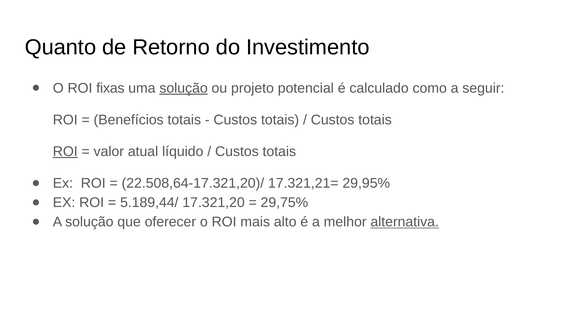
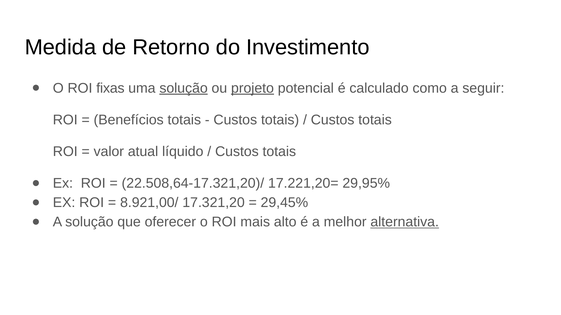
Quanto: Quanto -> Medida (60, 48)
projeto underline: none -> present (252, 88)
ROI underline: present -> none (65, 152)
17.321,21=: 17.321,21= -> 17.221,20= (303, 184)
5.189,44/: 5.189,44/ -> 8.921,00/ (149, 203)
29,75%: 29,75% -> 29,45% (284, 203)
